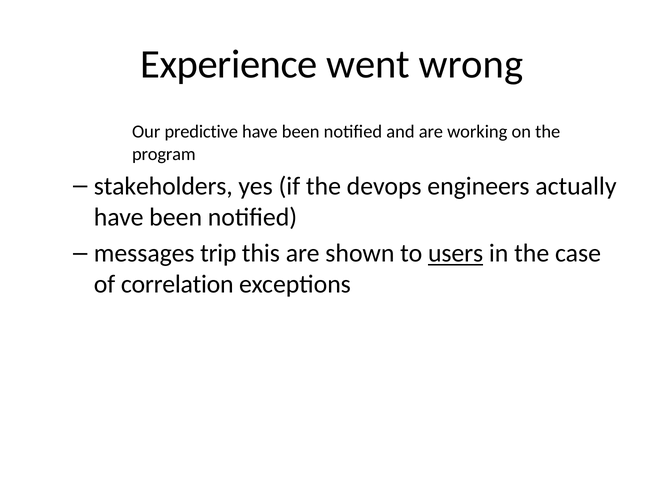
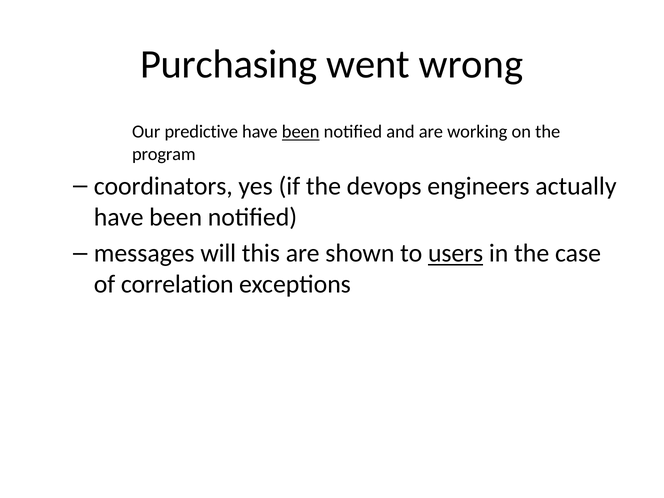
Experience: Experience -> Purchasing (229, 64)
been underline: none -> present (301, 132)
stakeholders: stakeholders -> coordinators (163, 186)
trip: trip -> will (218, 253)
